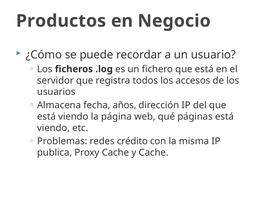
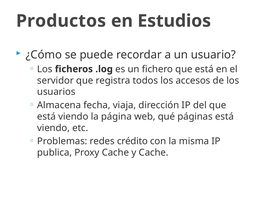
Negocio: Negocio -> Estudios (174, 21)
años: años -> viaja (124, 105)
